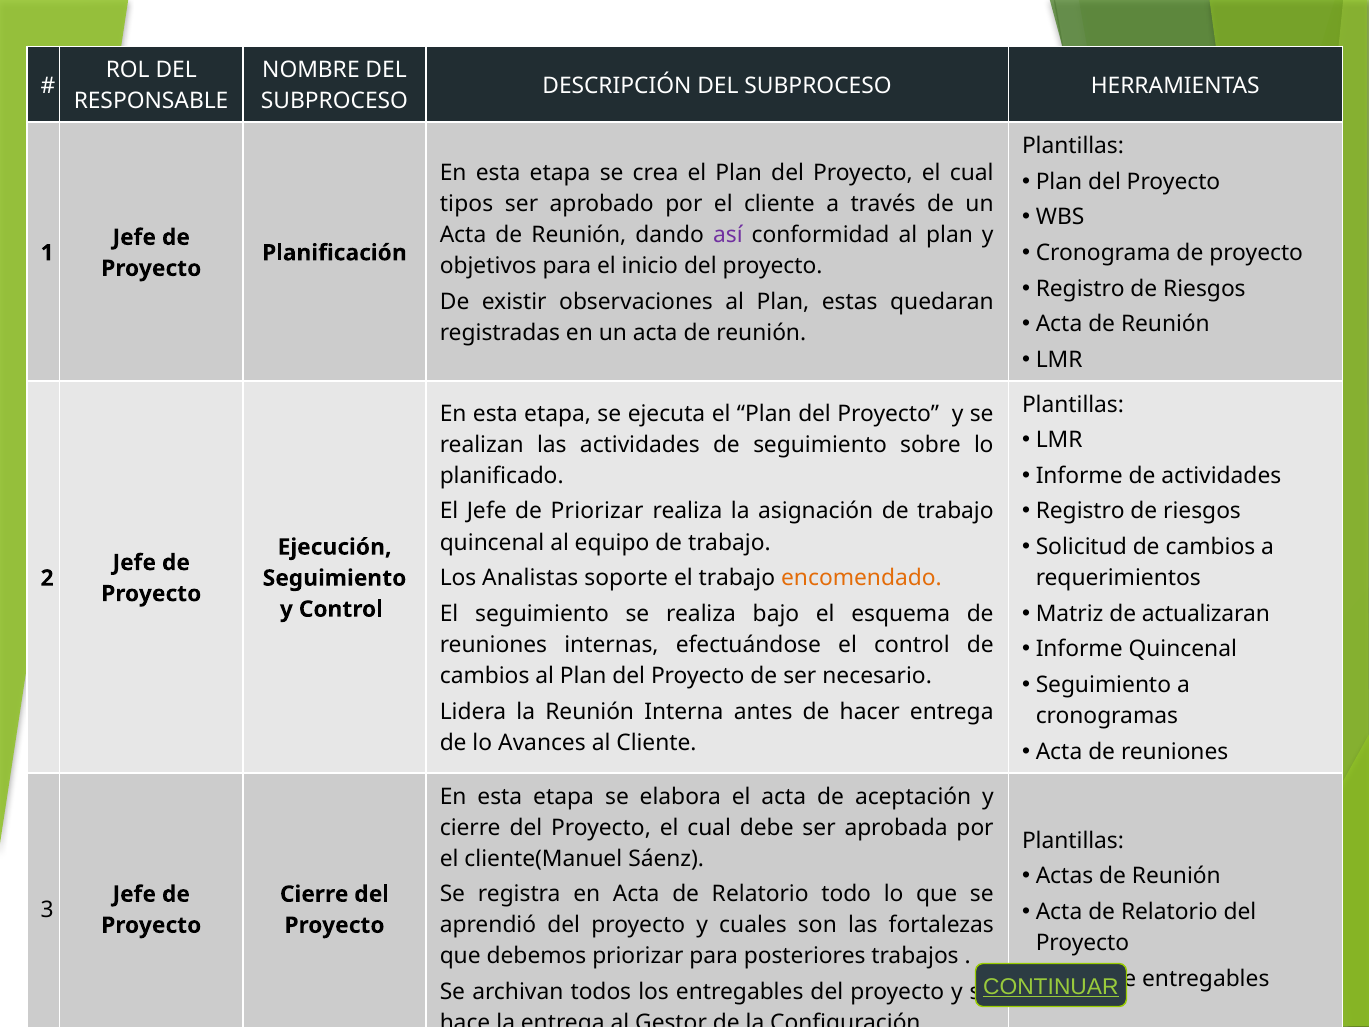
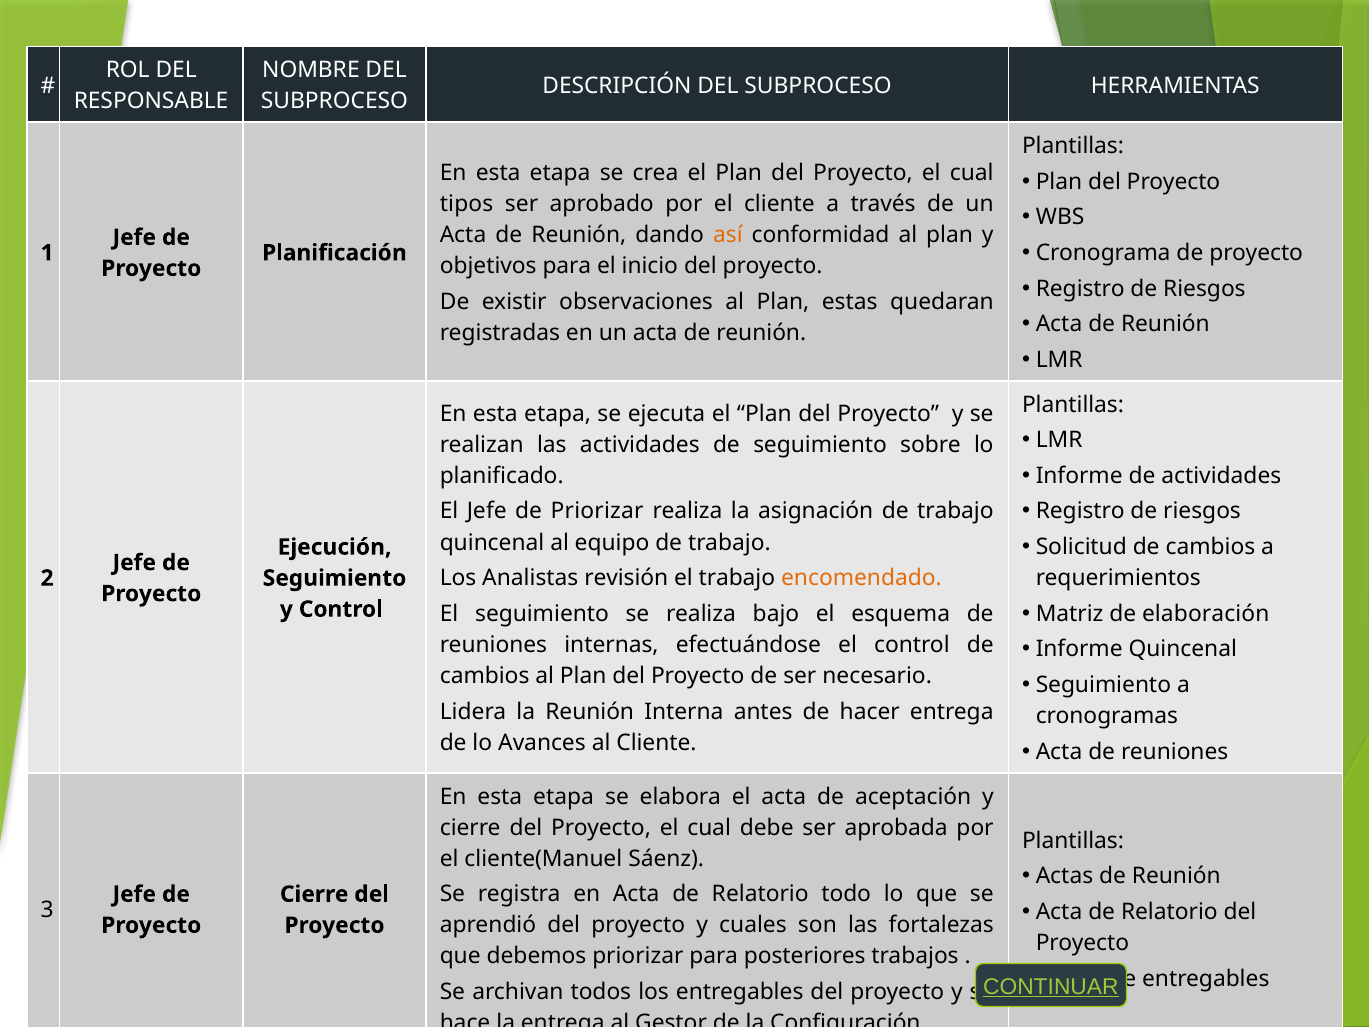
así colour: purple -> orange (728, 235)
soporte: soporte -> revisión (626, 578)
actualizaran: actualizaran -> elaboración (1206, 614)
